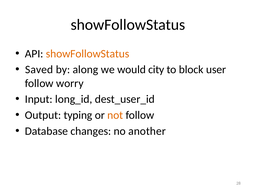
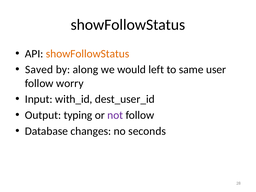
city: city -> left (156, 70)
block: block -> same (191, 70)
long_id: long_id -> with_id (74, 99)
not colour: orange -> purple (115, 115)
another: another -> seconds (147, 131)
